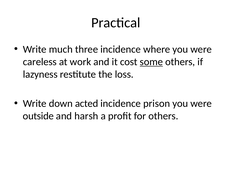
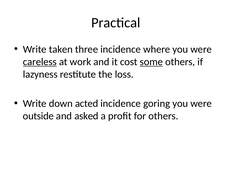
much: much -> taken (61, 49)
careless underline: none -> present (40, 62)
prison: prison -> goring (157, 104)
harsh: harsh -> asked (86, 116)
